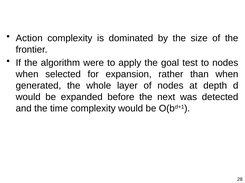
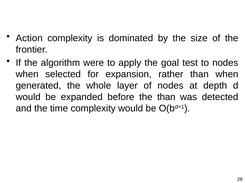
the next: next -> than (166, 97)
